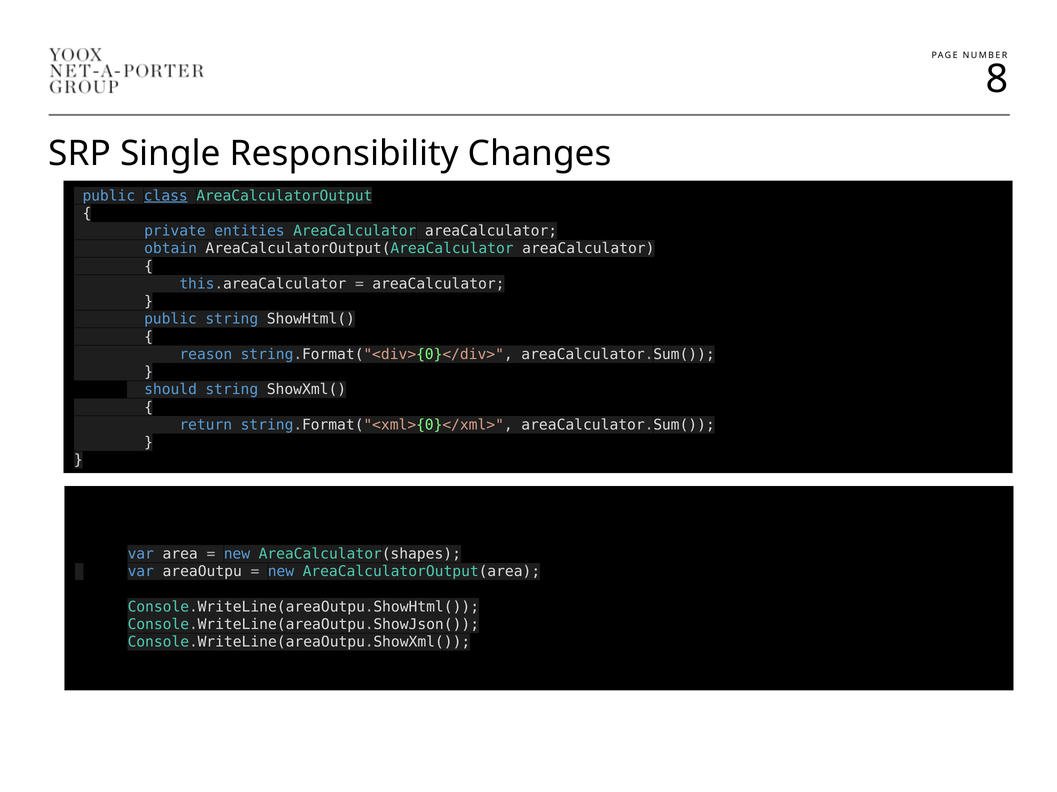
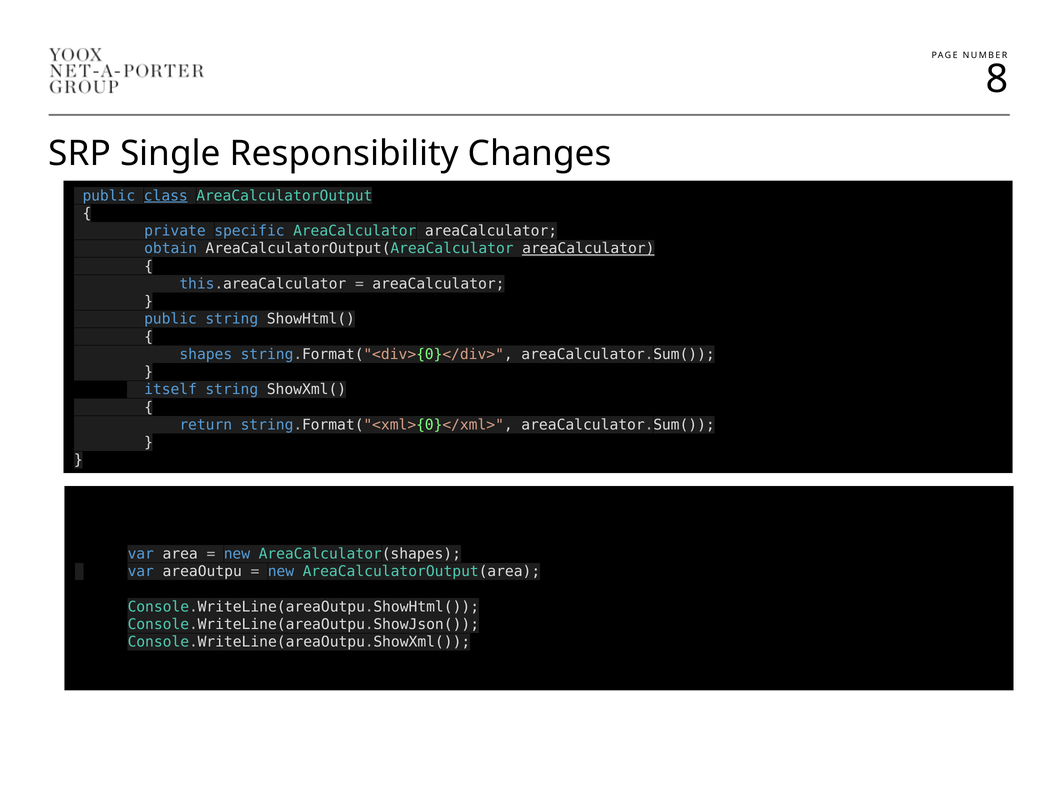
entities: entities -> specific (249, 231)
areaCalculator underline: none -> present (588, 249)
reason: reason -> shapes (206, 355)
should: should -> itself (171, 390)
